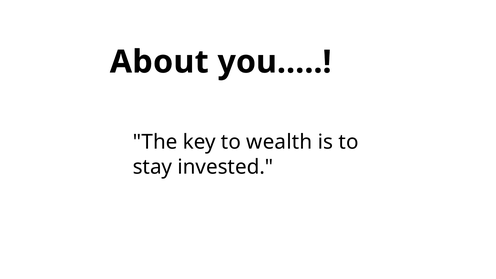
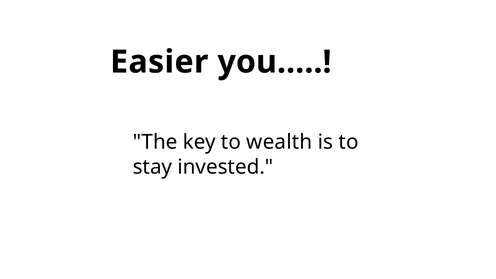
About: About -> Easier (159, 62)
